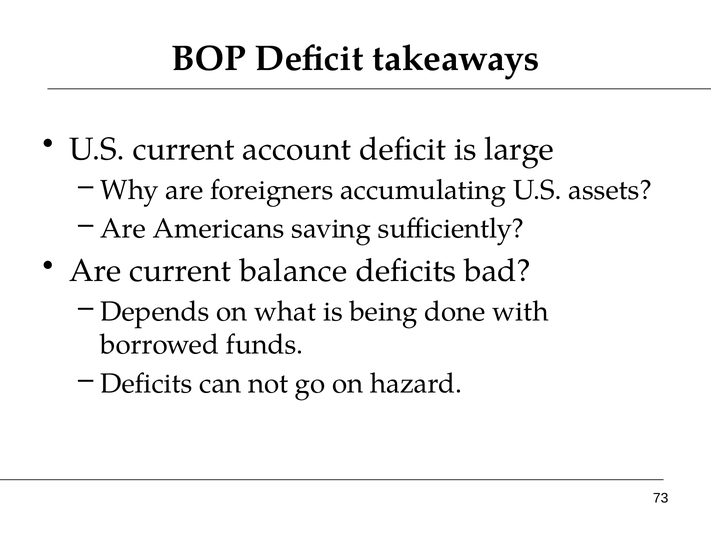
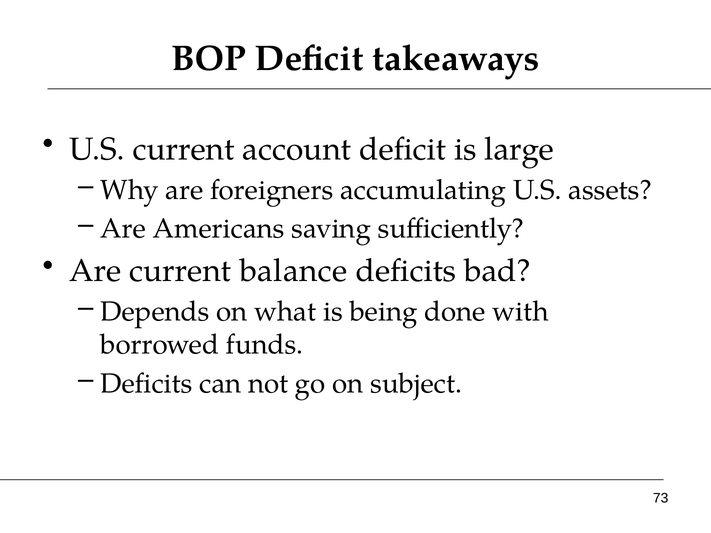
hazard: hazard -> subject (416, 384)
